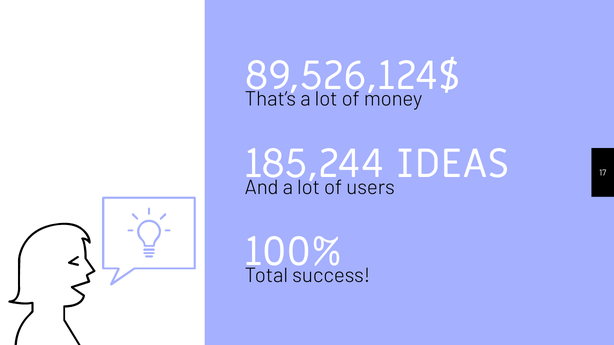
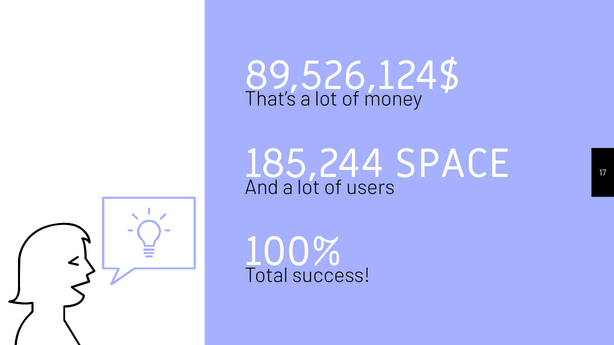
IDEAS: IDEAS -> SPACE (453, 164)
